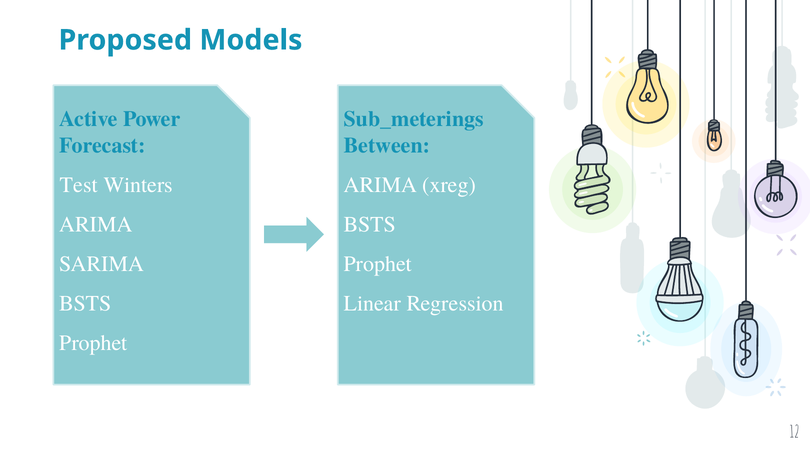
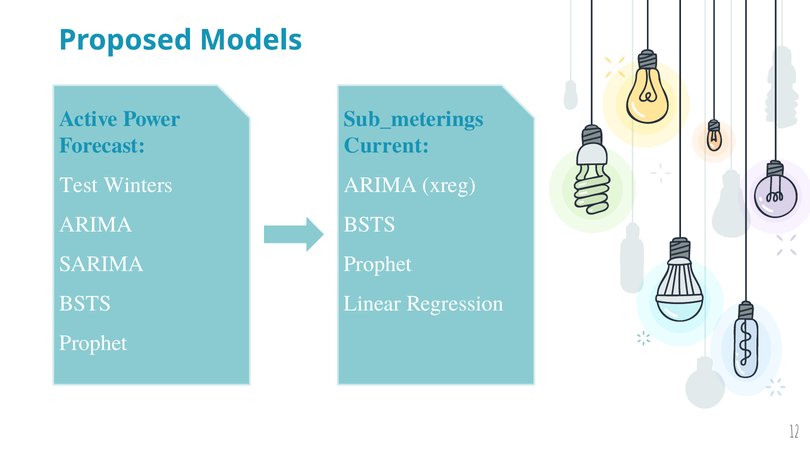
Between: Between -> Current (387, 145)
